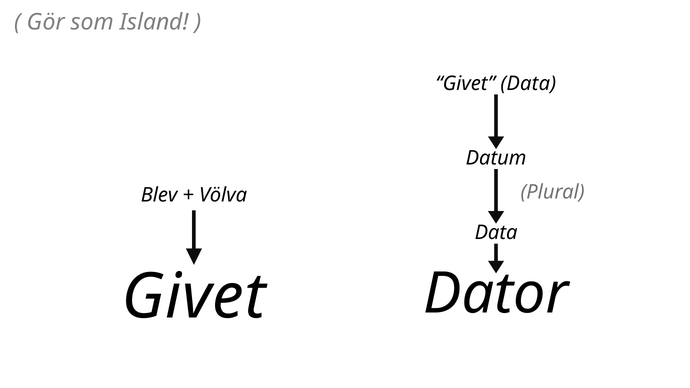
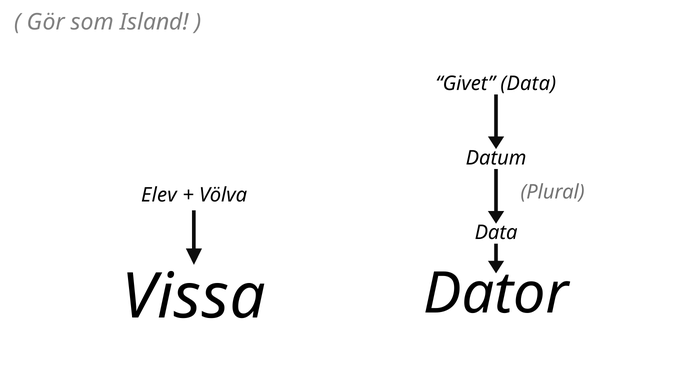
Blev: Blev -> Elev (159, 195)
Givet: Givet -> Vissa (194, 297)
